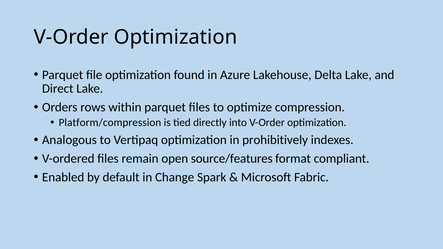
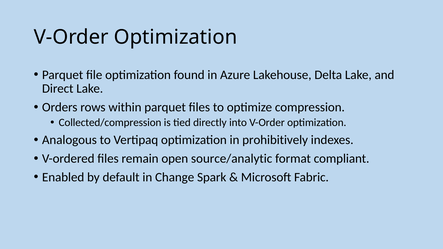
Platform/compression: Platform/compression -> Collected/compression (110, 123)
source/features: source/features -> source/analytic (232, 159)
